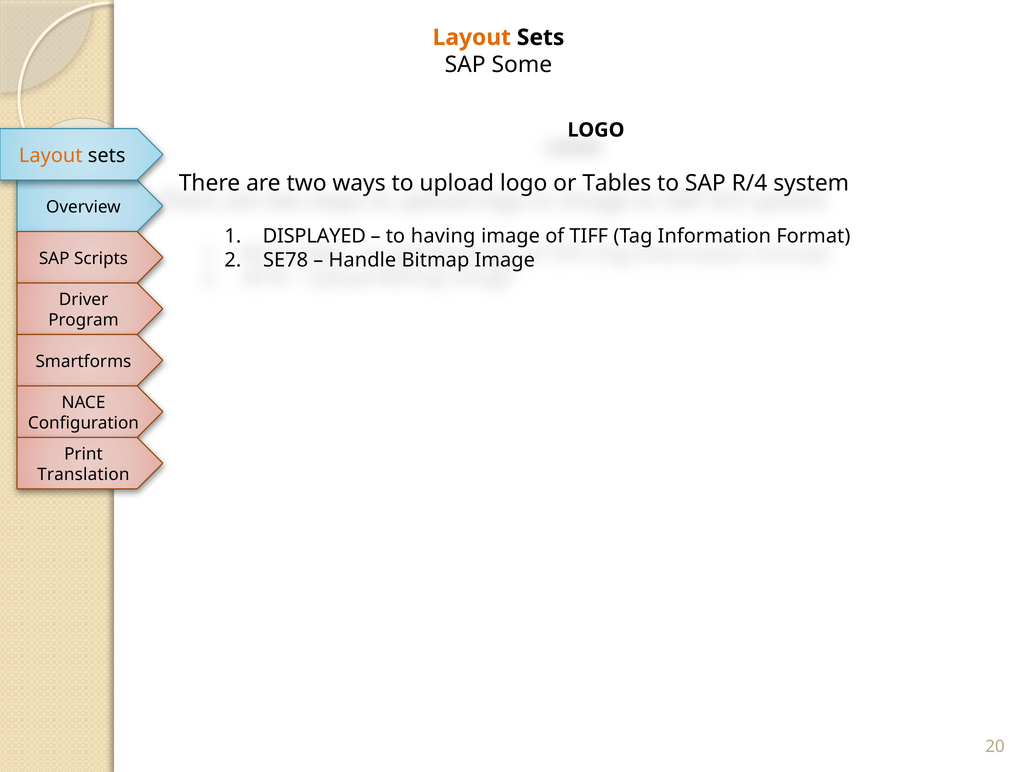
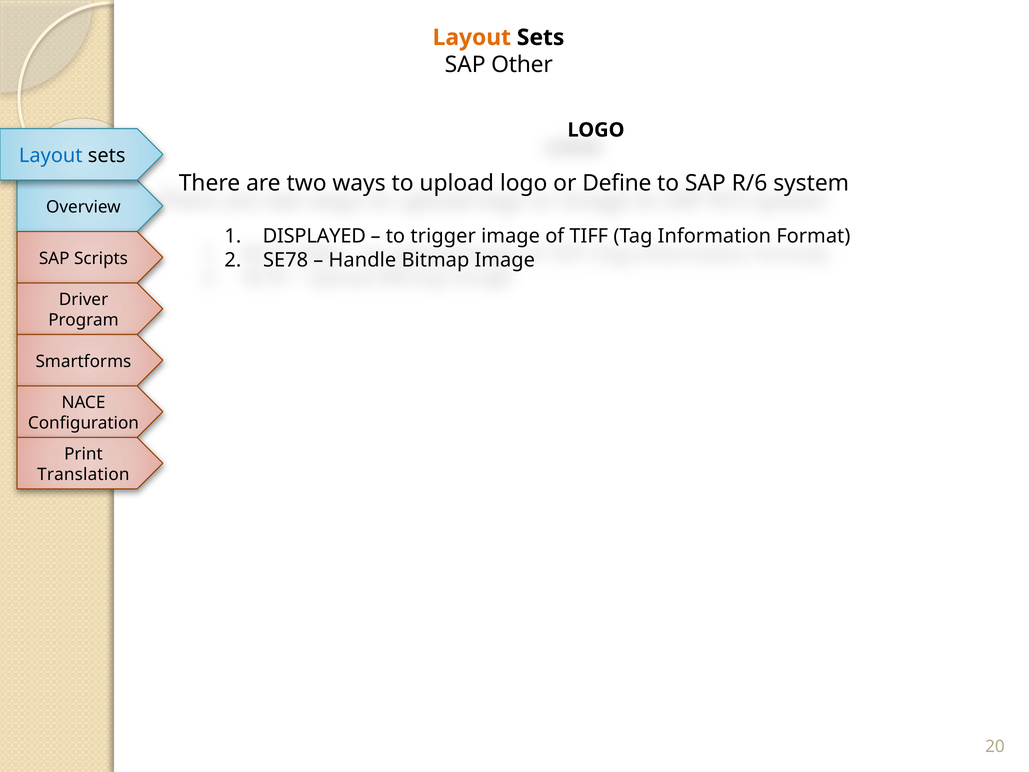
Some: Some -> Other (522, 65)
Layout colour: orange -> blue (51, 156)
Tables: Tables -> Define (617, 183)
R/4: R/4 -> R/6 (750, 183)
having: having -> trigger (443, 236)
